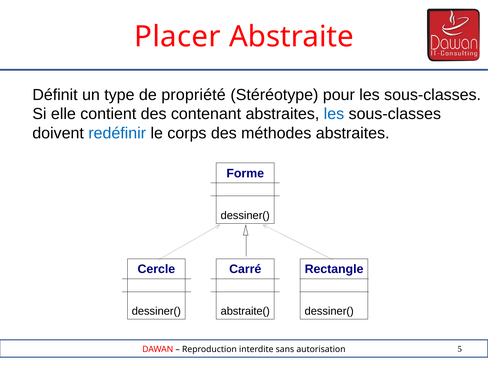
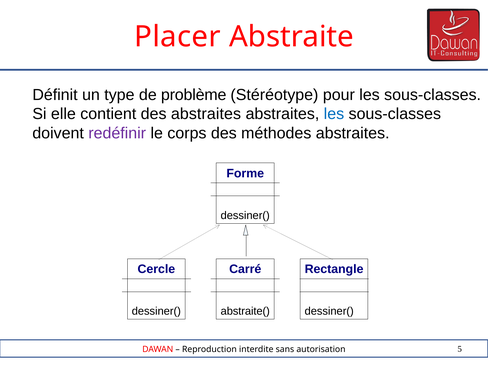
propriété: propriété -> problème (194, 95)
des contenant: contenant -> abstraites (206, 114)
redéfinir colour: blue -> purple (117, 133)
